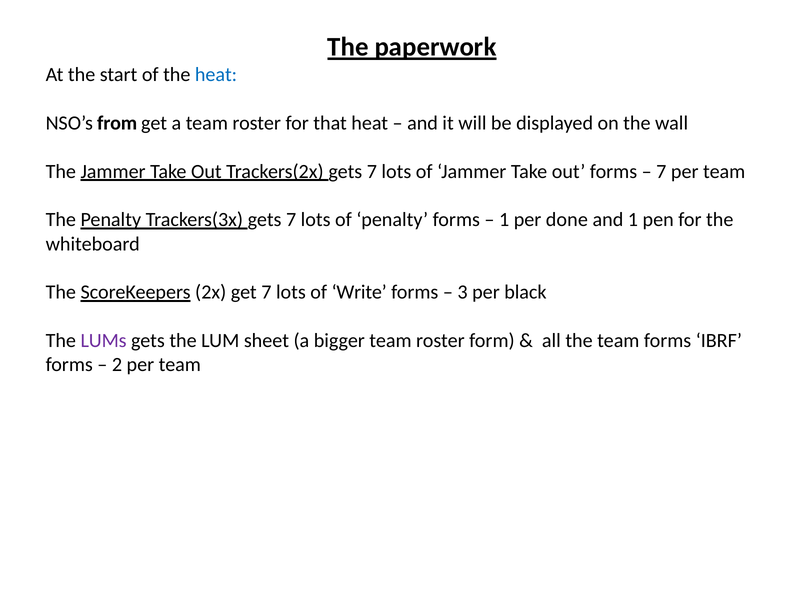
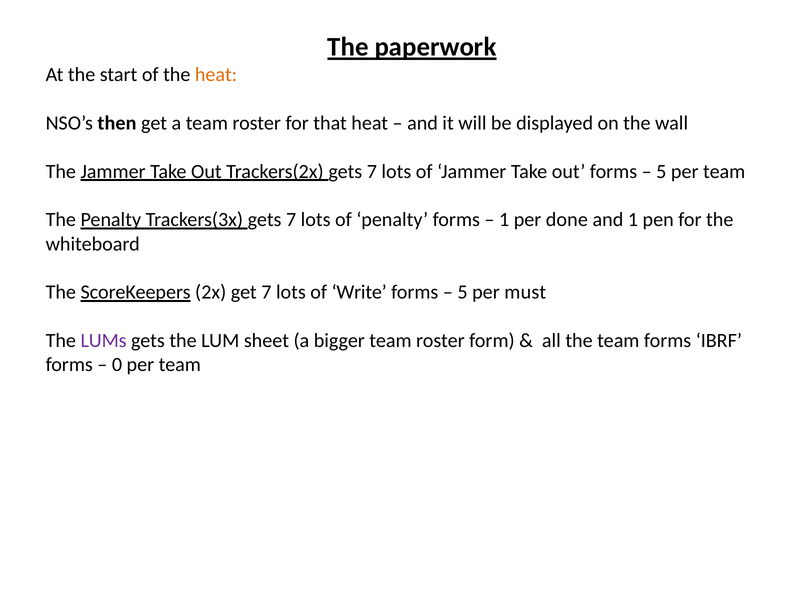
heat colour: blue -> orange (216, 75)
from: from -> then (117, 123)
7: 7 -> 5 (661, 171)
3: 3 -> 5 (463, 292)
black: black -> must (525, 292)
2: 2 -> 0 (117, 365)
